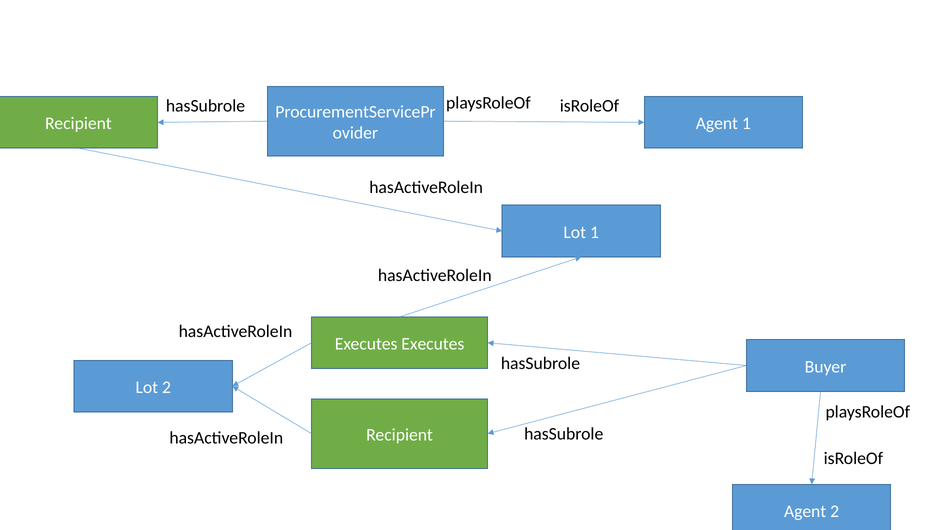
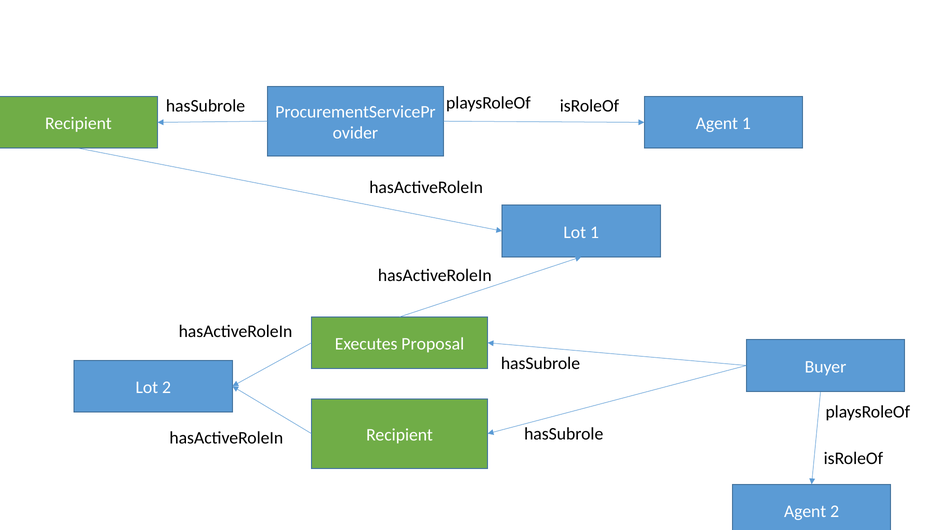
Executes Executes: Executes -> Proposal (433, 344)
